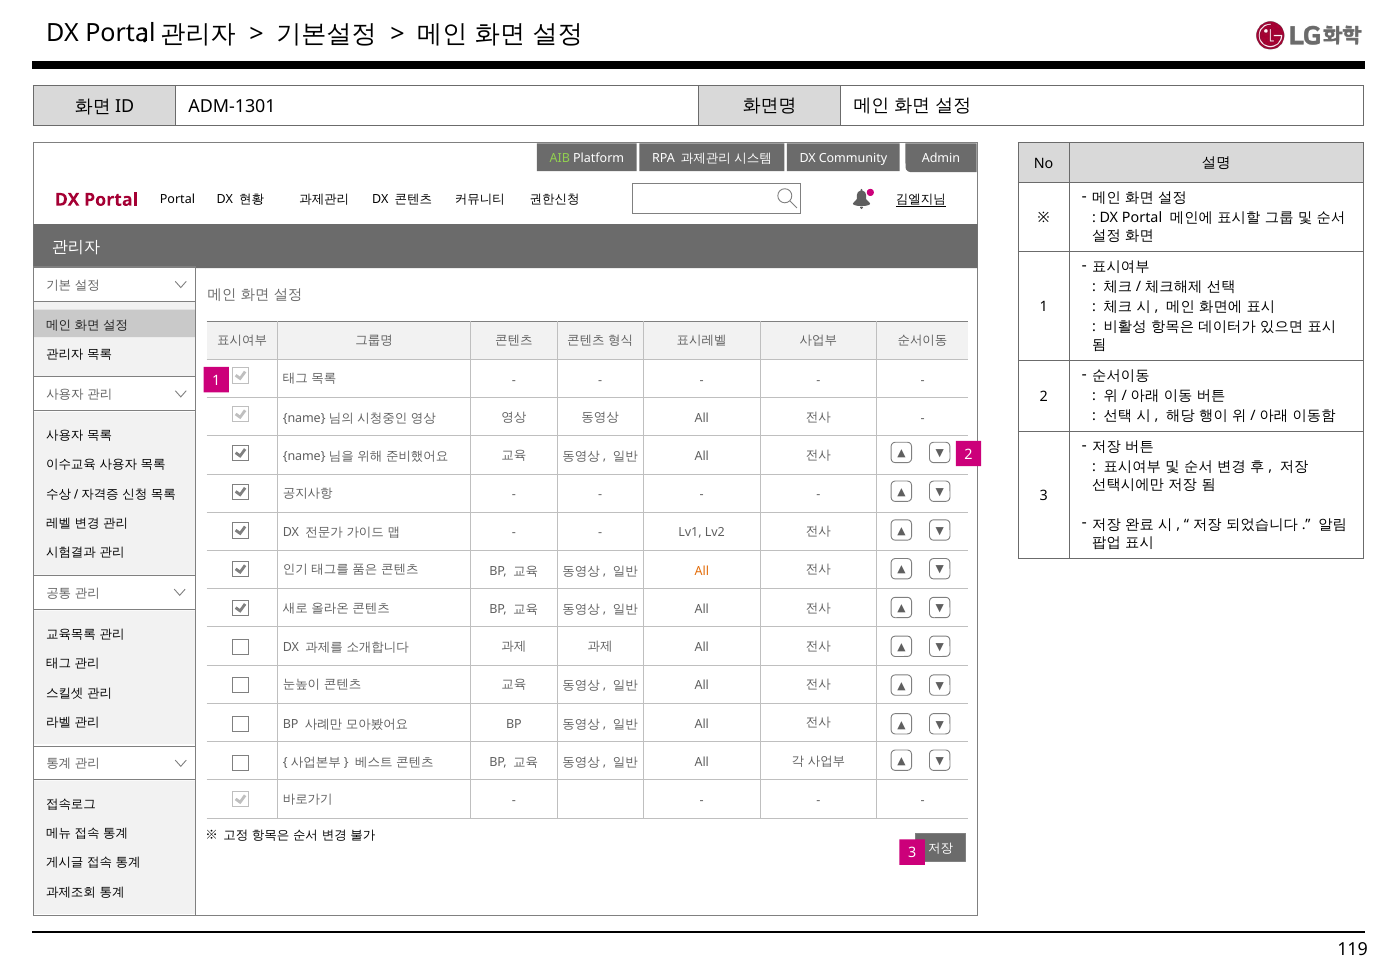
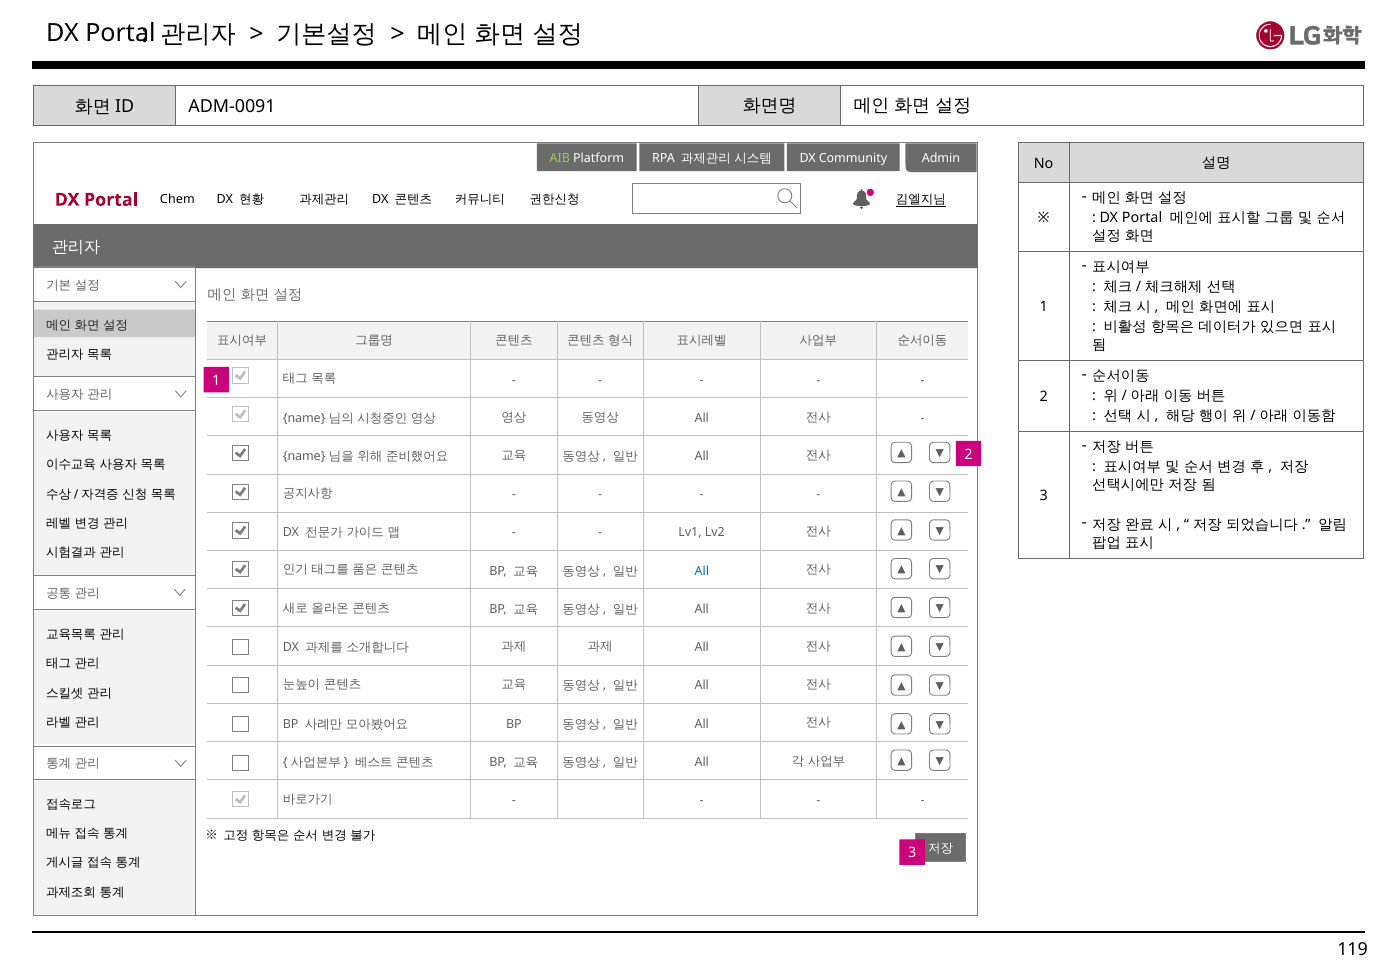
ADM-1301: ADM-1301 -> ADM-0091 (232, 107)
Portal Portal: Portal -> Chem (177, 199)
All colour: orange -> blue (702, 571)
